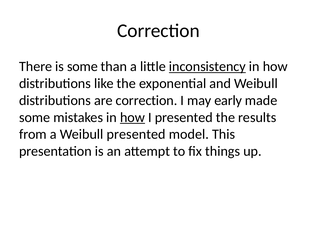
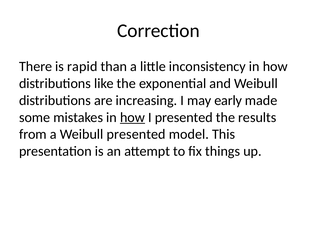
is some: some -> rapid (82, 67)
inconsistency underline: present -> none (207, 67)
are correction: correction -> increasing (146, 100)
